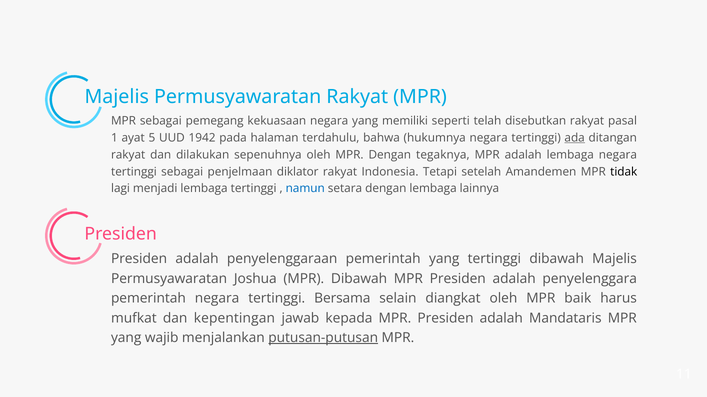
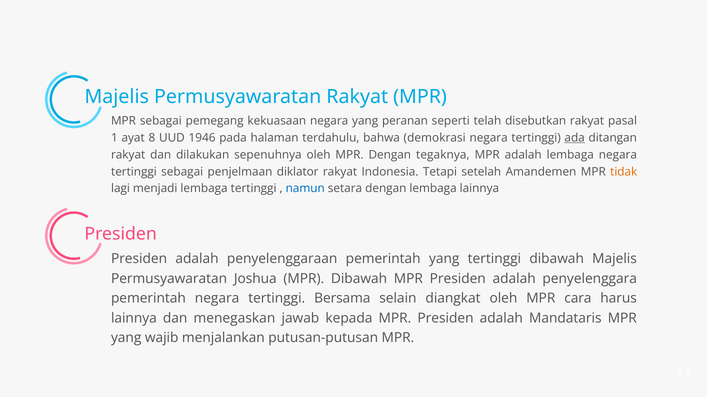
memiliki: memiliki -> peranan (405, 121)
5: 5 -> 8 (152, 138)
1942: 1942 -> 1946 (202, 138)
hukumnya: hukumnya -> demokrasi (435, 138)
tidak colour: black -> orange (624, 172)
baik: baik -> cara (578, 299)
mufkat: mufkat -> lainnya (134, 319)
kepentingan: kepentingan -> menegaskan (234, 319)
putusan-putusan underline: present -> none (323, 338)
